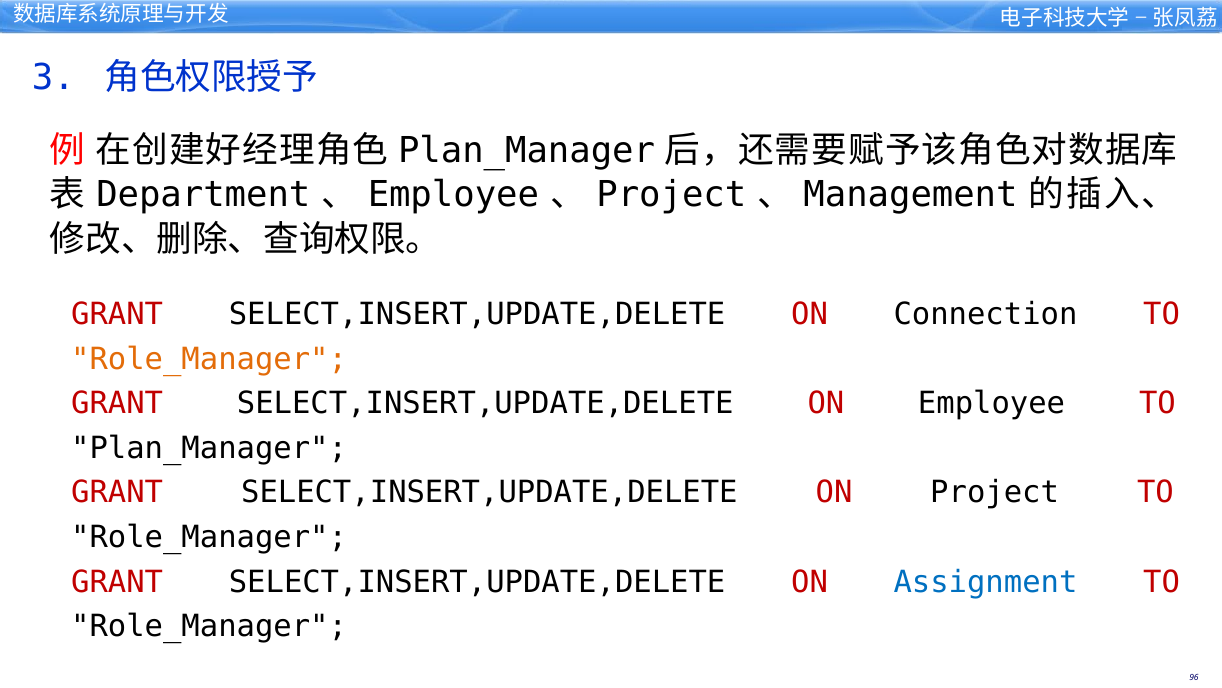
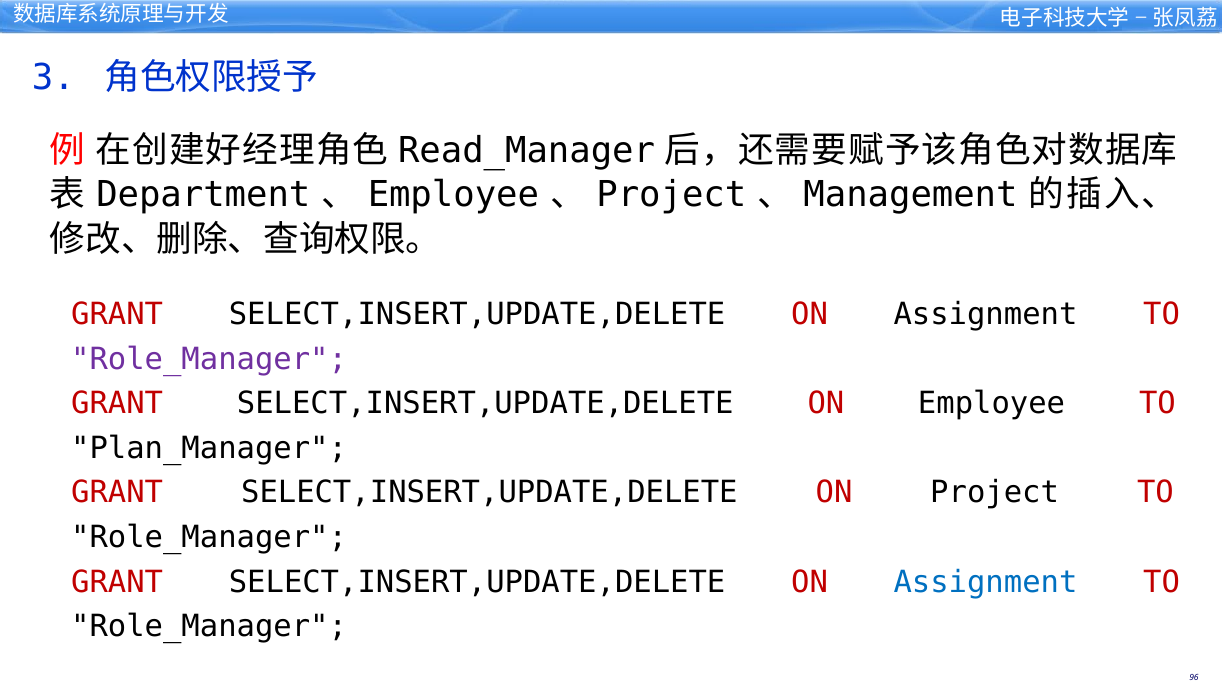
Plan_Manager: Plan_Manager -> Read_Manager (527, 150)
Connection: Connection -> Assignment (985, 314)
Role_Manager colour: orange -> purple (209, 359)
